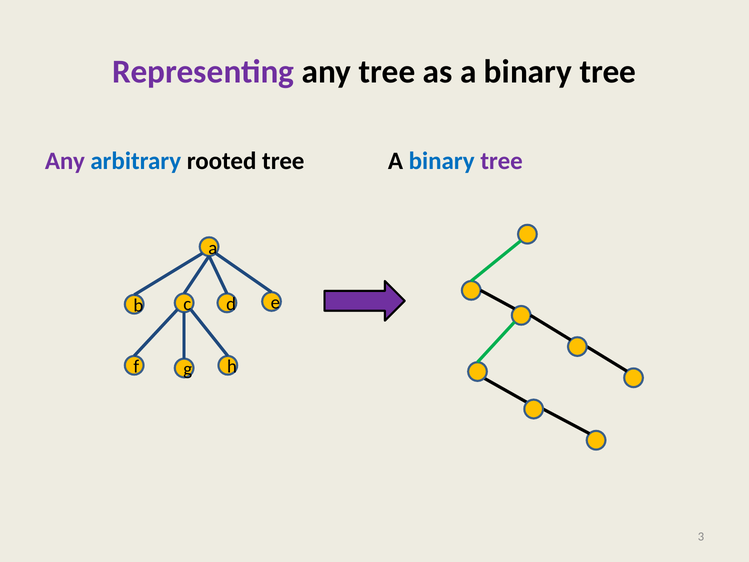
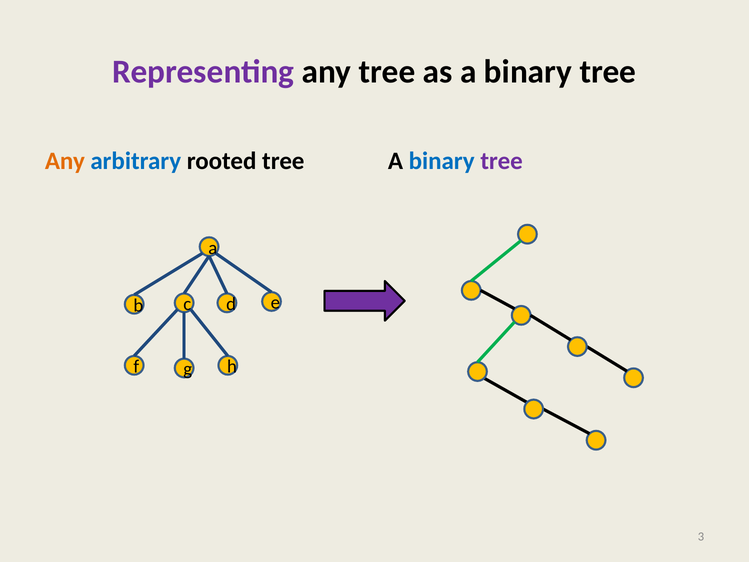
Any colour: purple -> orange (65, 161)
